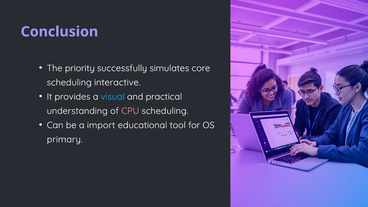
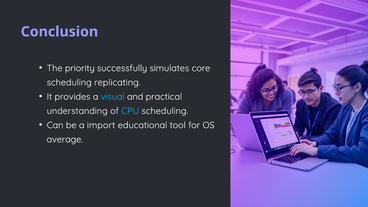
interactive: interactive -> replicating (117, 82)
CPU colour: pink -> light blue (130, 111)
primary: primary -> average (65, 139)
